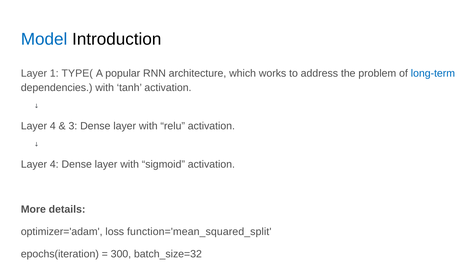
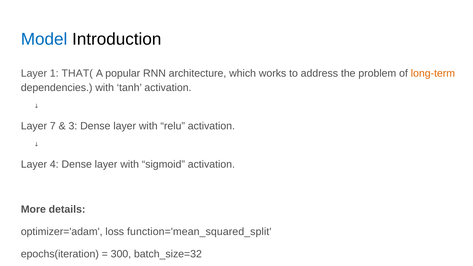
TYPE(: TYPE( -> THAT( (77, 73)
long-term colour: blue -> orange (433, 73)
4: 4 -> 7 (53, 126)
